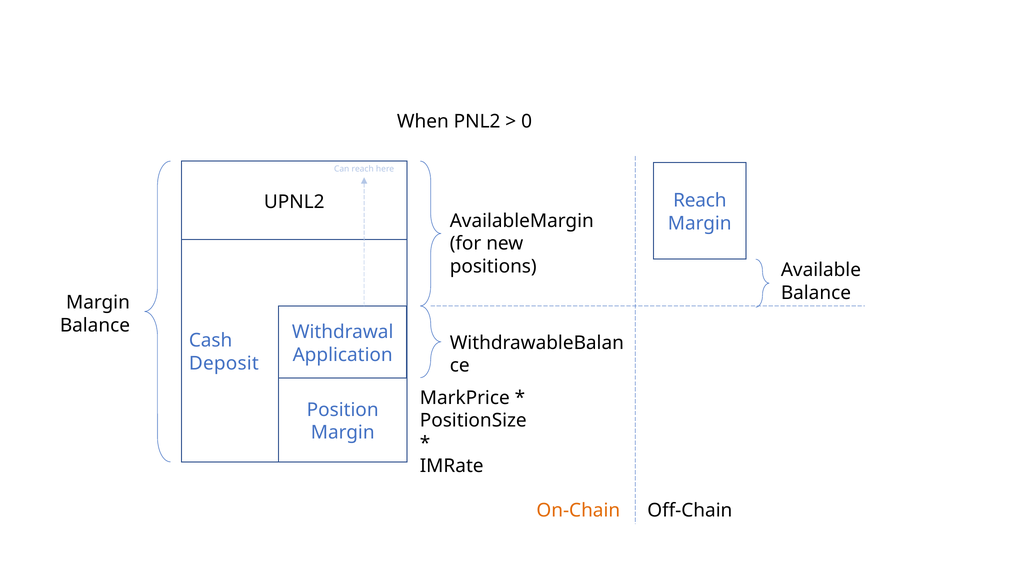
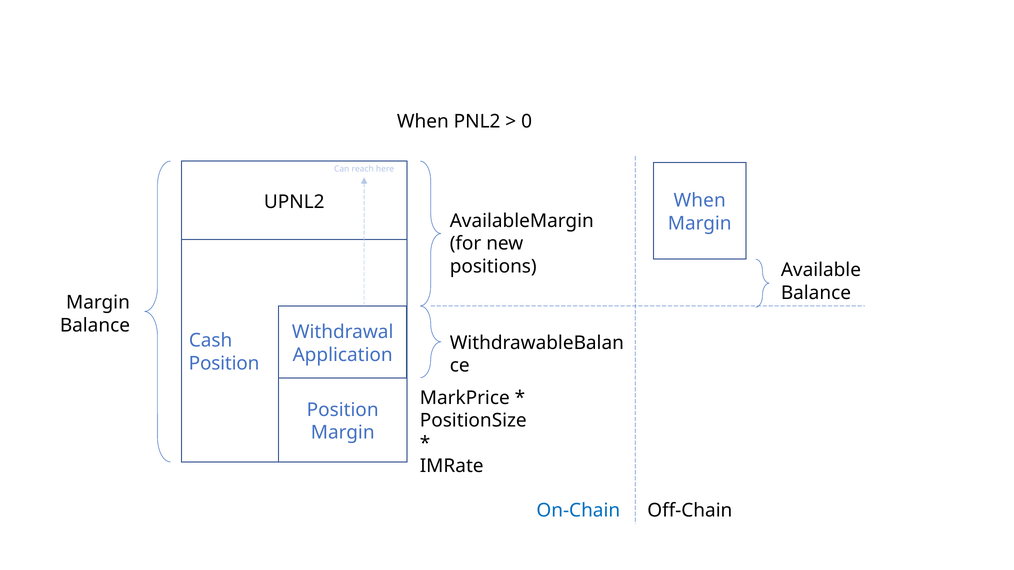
Reach: Reach -> When (700, 201)
Deposit: Deposit -> Position (224, 364)
On-Chain colour: orange -> blue (578, 511)
